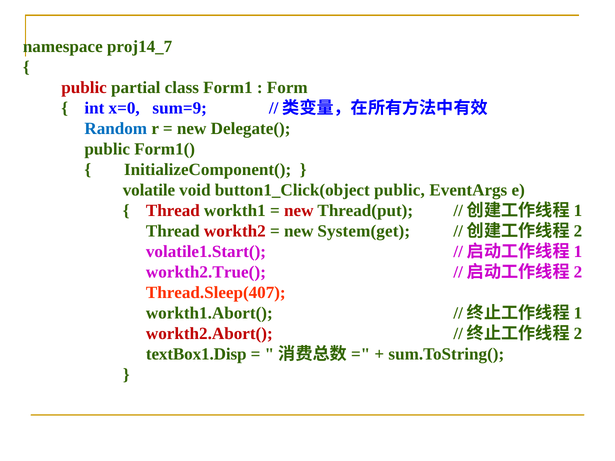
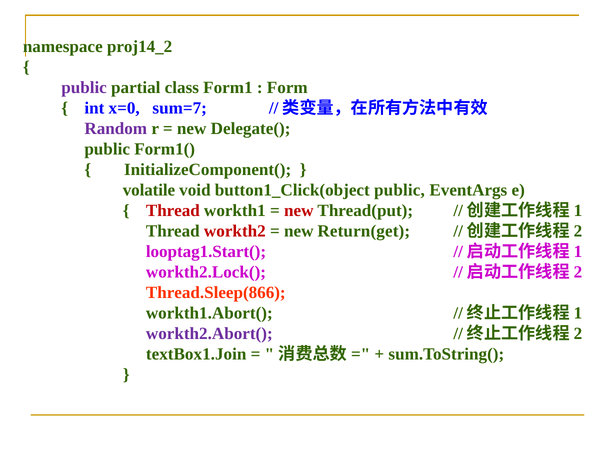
proj14_7: proj14_7 -> proj14_2 (140, 47)
public colour: red -> purple (84, 88)
sum=9: sum=9 -> sum=7 (180, 108)
Random colour: blue -> purple (116, 129)
System(get: System(get -> Return(get (364, 231)
volatile1.Start(: volatile1.Start( -> looptag1.Start( (206, 252)
workth2.True(: workth2.True( -> workth2.Lock( (206, 272)
Thread.Sleep(407: Thread.Sleep(407 -> Thread.Sleep(866 (216, 293)
workth2.Abort( colour: red -> purple (209, 334)
textBox1.Disp: textBox1.Disp -> textBox1.Join (196, 354)
